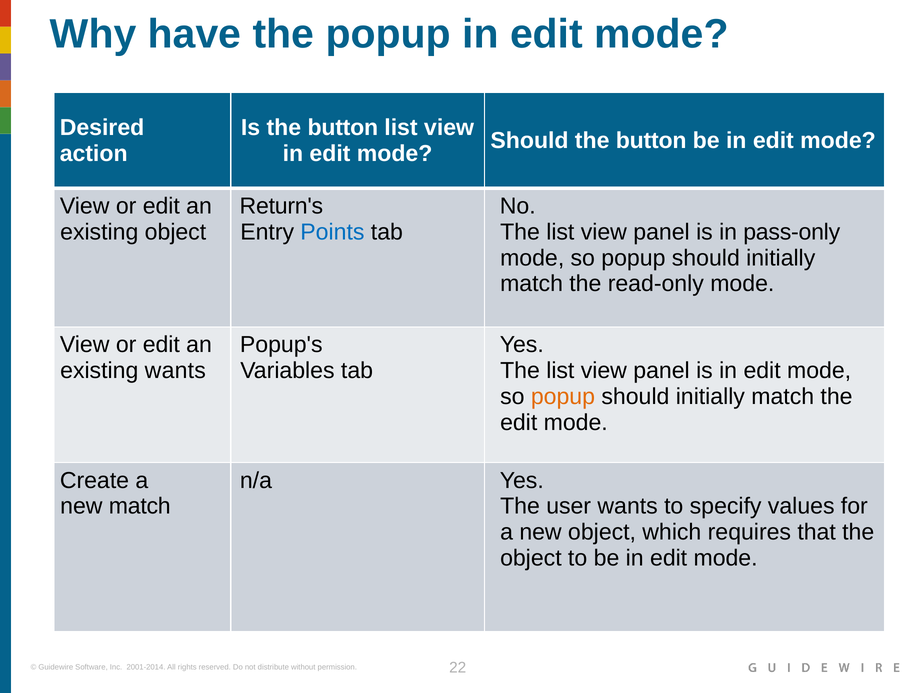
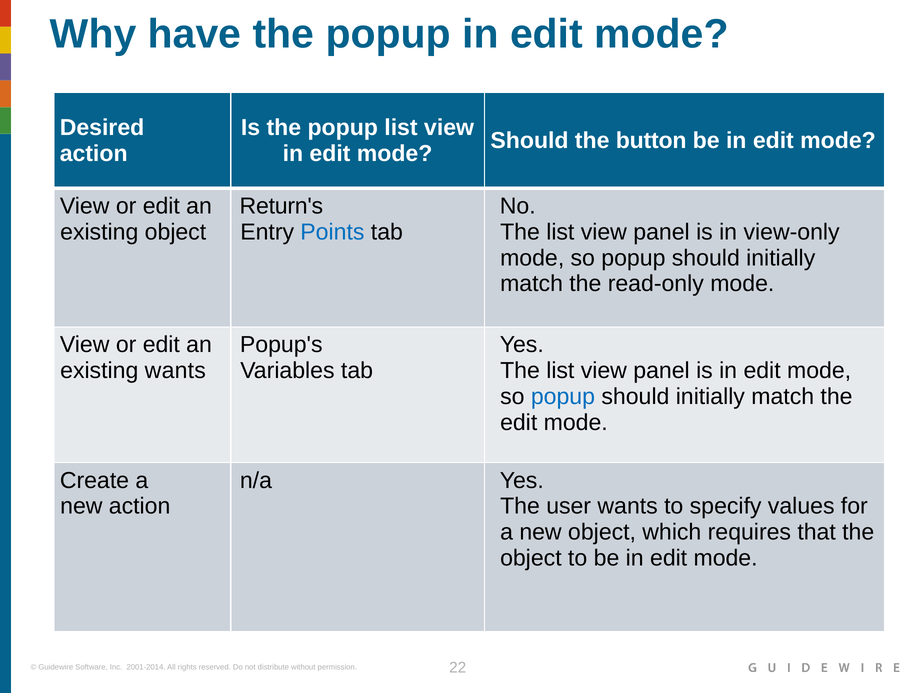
Is the button: button -> popup (343, 128)
pass-only: pass-only -> view-only (792, 232)
popup colour: orange -> blue (563, 396)
new match: match -> action (140, 506)
